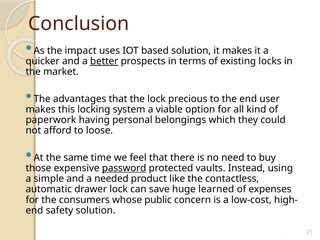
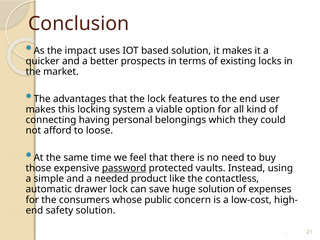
better underline: present -> none (104, 61)
precious: precious -> features (188, 99)
paperwork: paperwork -> connecting (51, 120)
huge learned: learned -> solution (216, 189)
